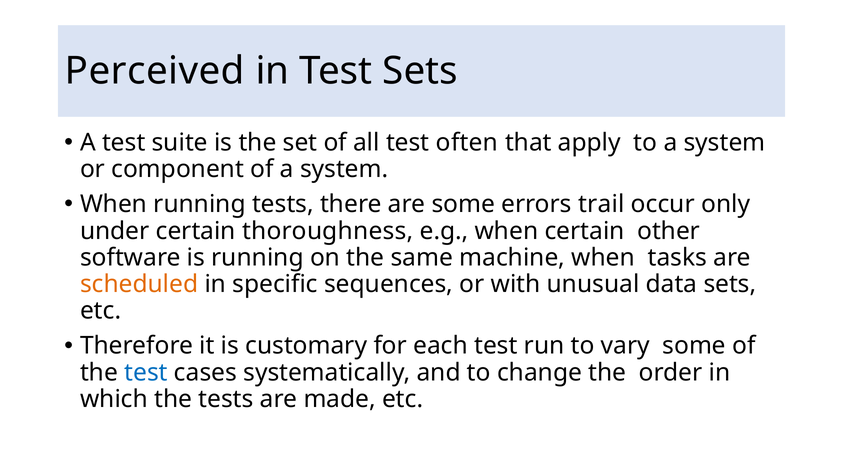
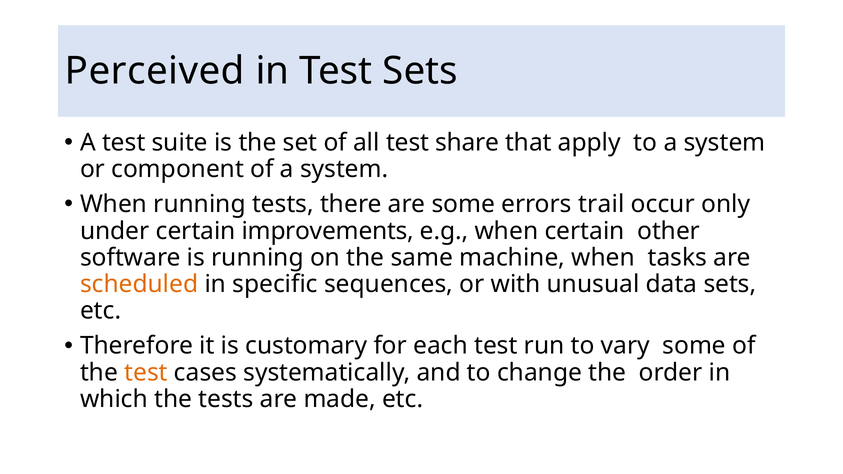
often: often -> share (467, 143)
thoroughness: thoroughness -> improvements (328, 231)
test colour: blue -> orange (146, 373)
